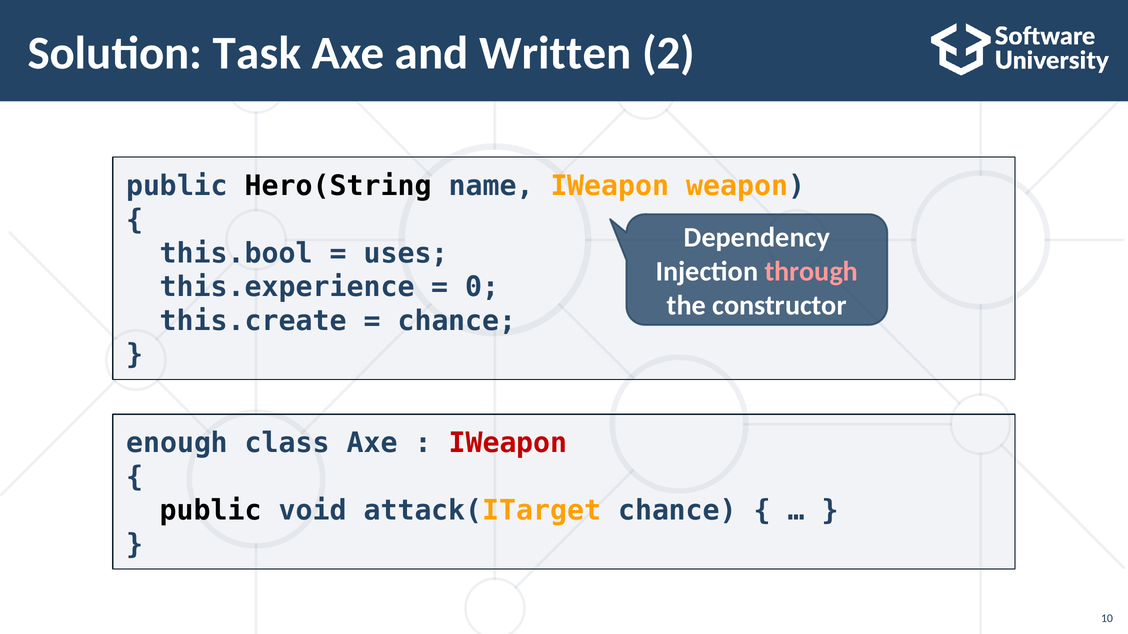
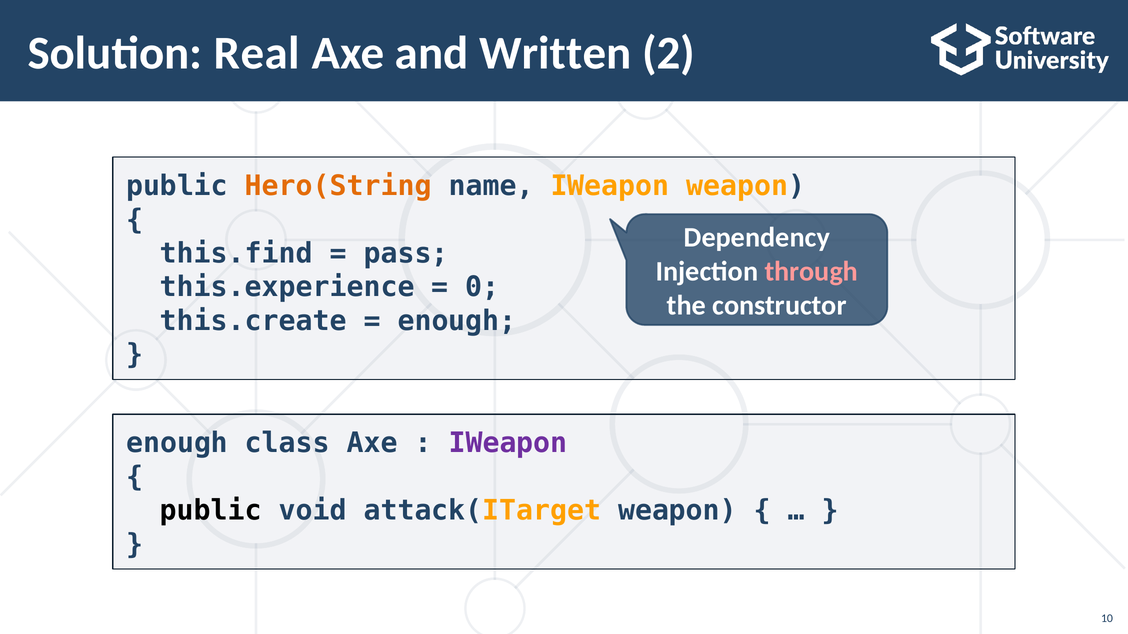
Task: Task -> Real (257, 53)
Hero(String colour: black -> orange (338, 186)
this.bool: this.bool -> this.find (236, 254)
uses: uses -> pass (406, 254)
chance: chance -> enough (457, 321)
IWeapon colour: red -> purple (508, 443)
attack(ITarget chance: chance -> weapon (677, 511)
